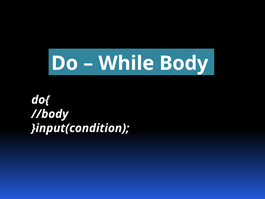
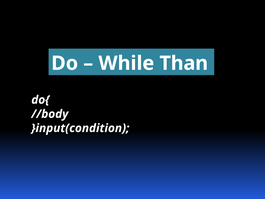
Body: Body -> Than (184, 63)
